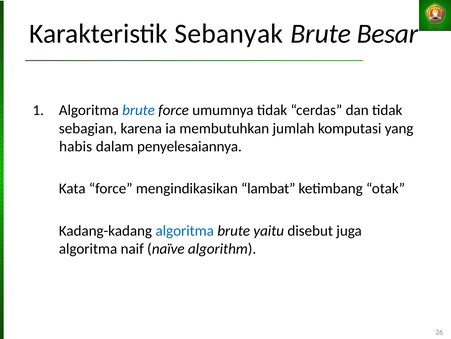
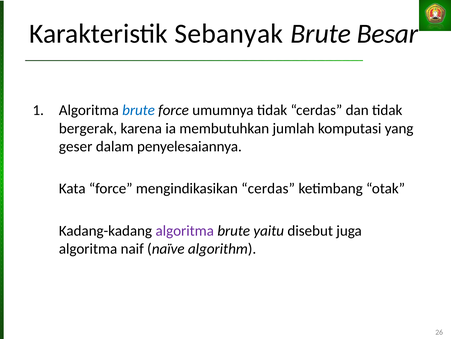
sebagian: sebagian -> bergerak (88, 128)
habis: habis -> geser (76, 146)
mengindikasikan lambat: lambat -> cerdas (268, 188)
algoritma colour: blue -> purple (185, 230)
